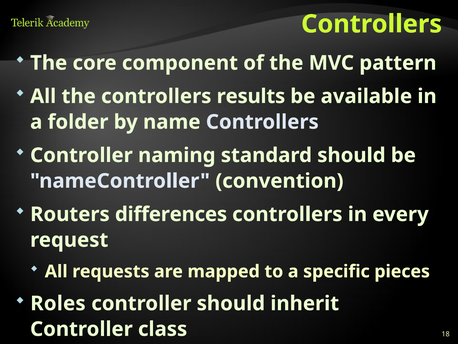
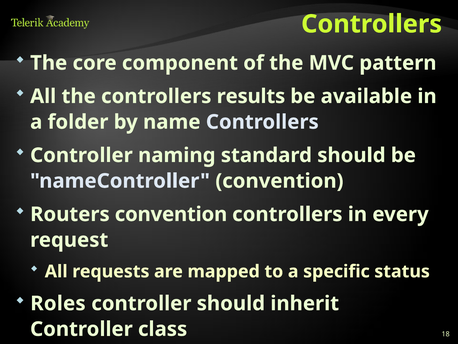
Routers differences: differences -> convention (171, 214)
pieces: pieces -> status (402, 271)
